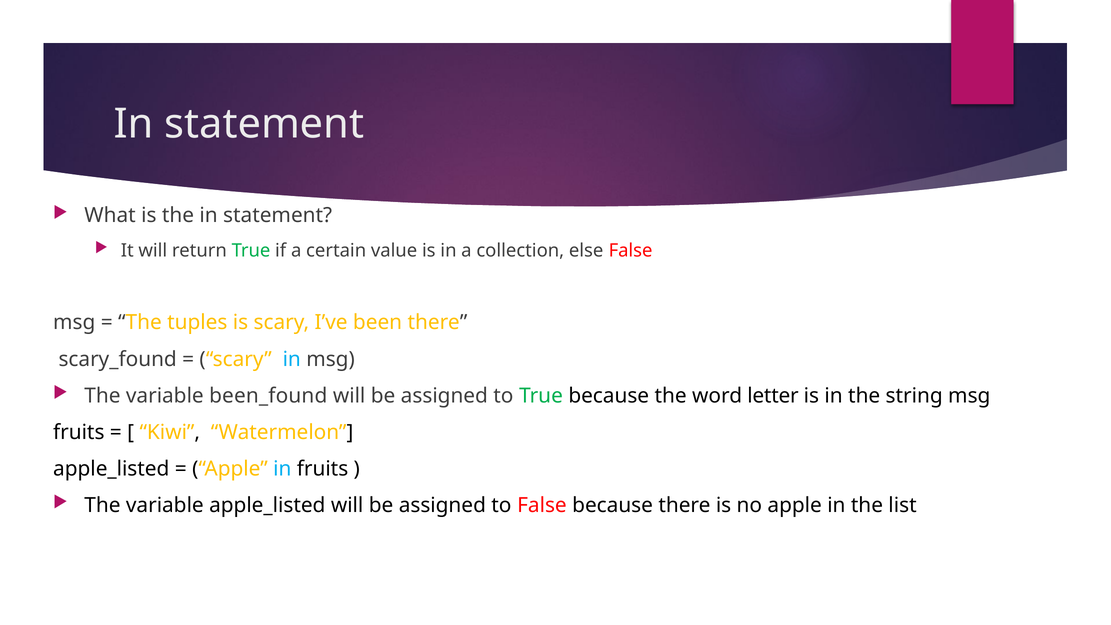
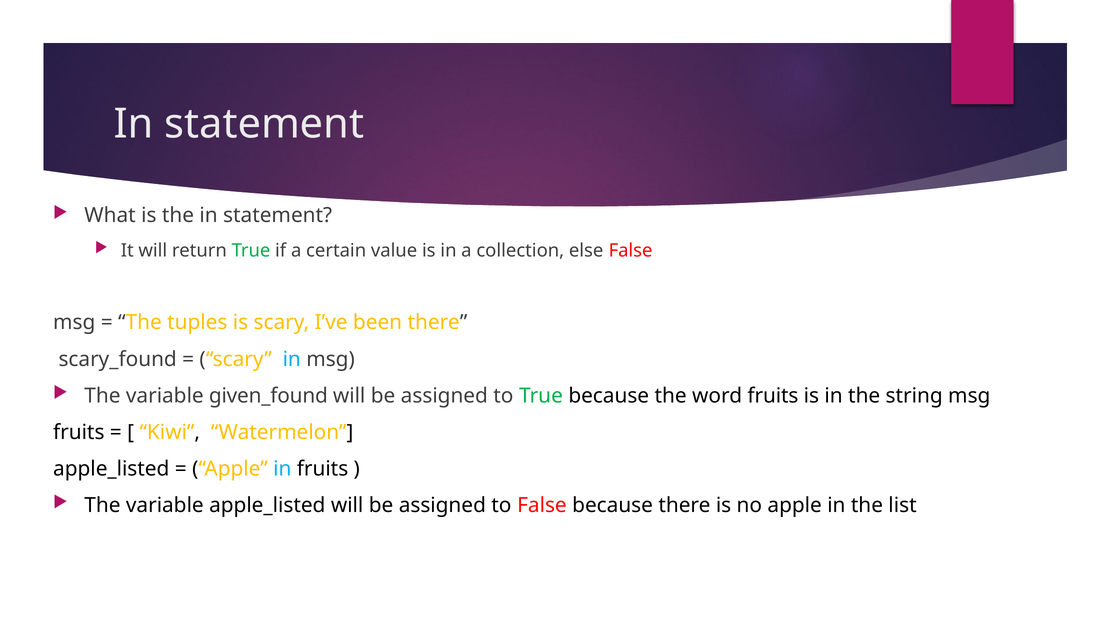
been_found: been_found -> given_found (268, 396)
word letter: letter -> fruits (773, 396)
